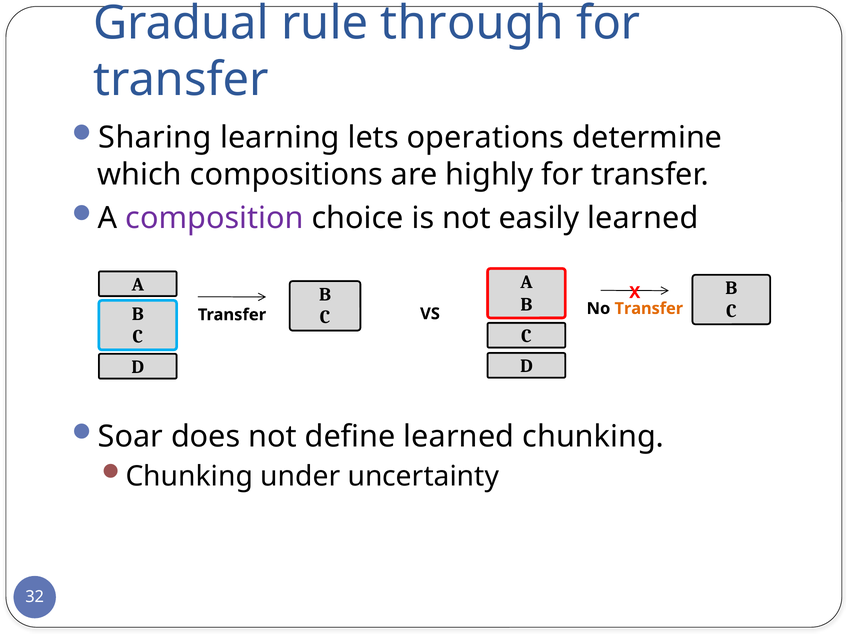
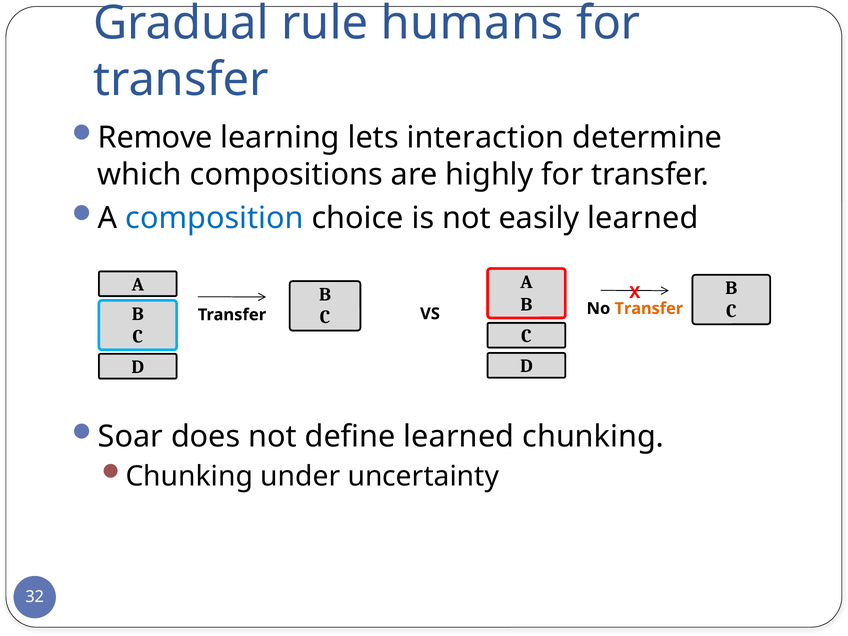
through: through -> humans (472, 23)
Sharing: Sharing -> Remove (155, 138)
operations: operations -> interaction (485, 138)
composition colour: purple -> blue (215, 218)
